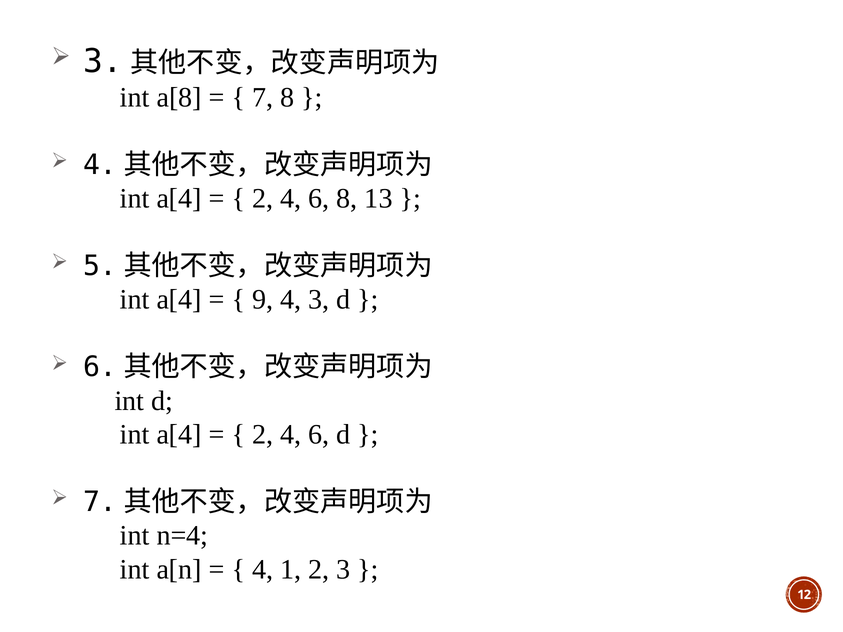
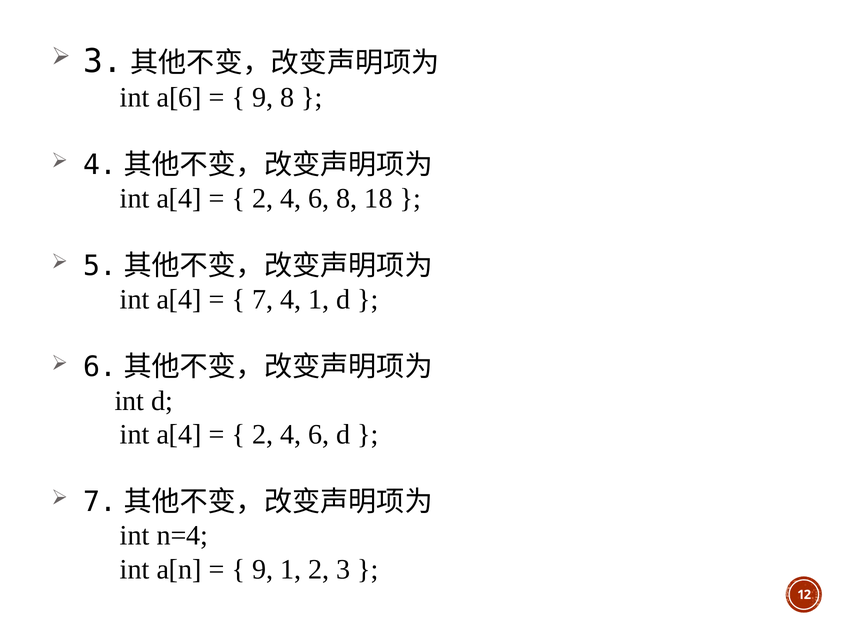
a[8: a[8 -> a[6 (179, 97)
7: 7 -> 9 (263, 97)
13: 13 -> 18 (379, 199)
9: 9 -> 7 (263, 300)
4 3: 3 -> 1 (319, 300)
4: 4 -> 9 (263, 570)
